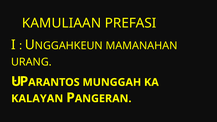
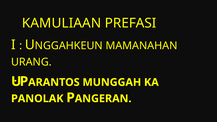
KALAYAN: KALAYAN -> PANOLAK (37, 99)
